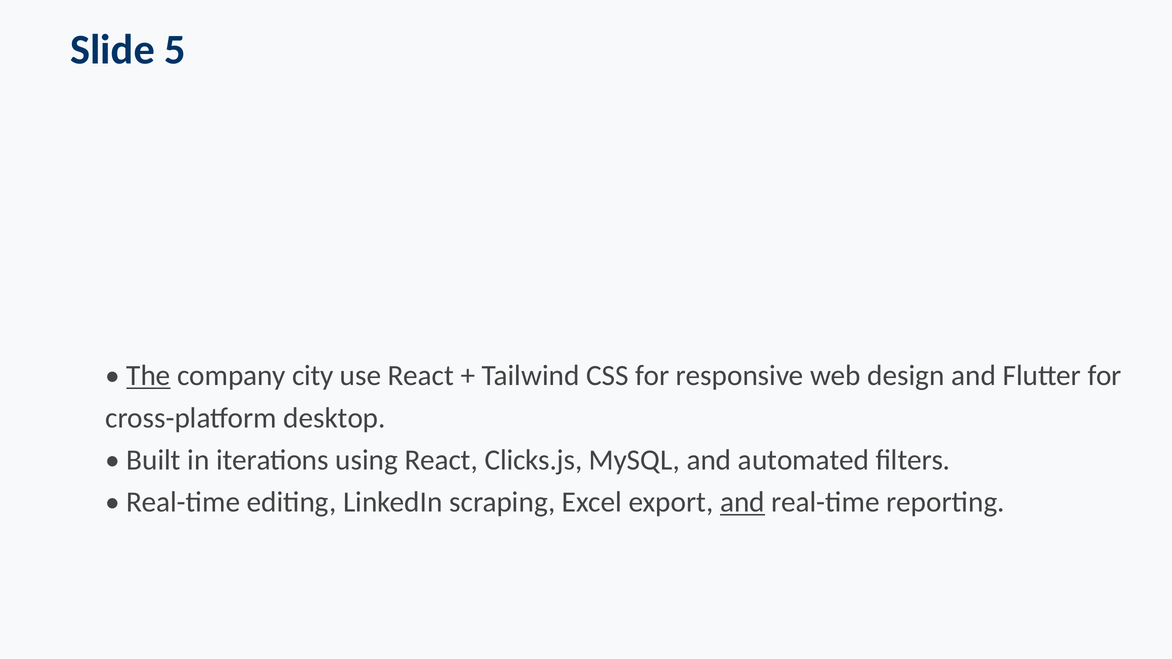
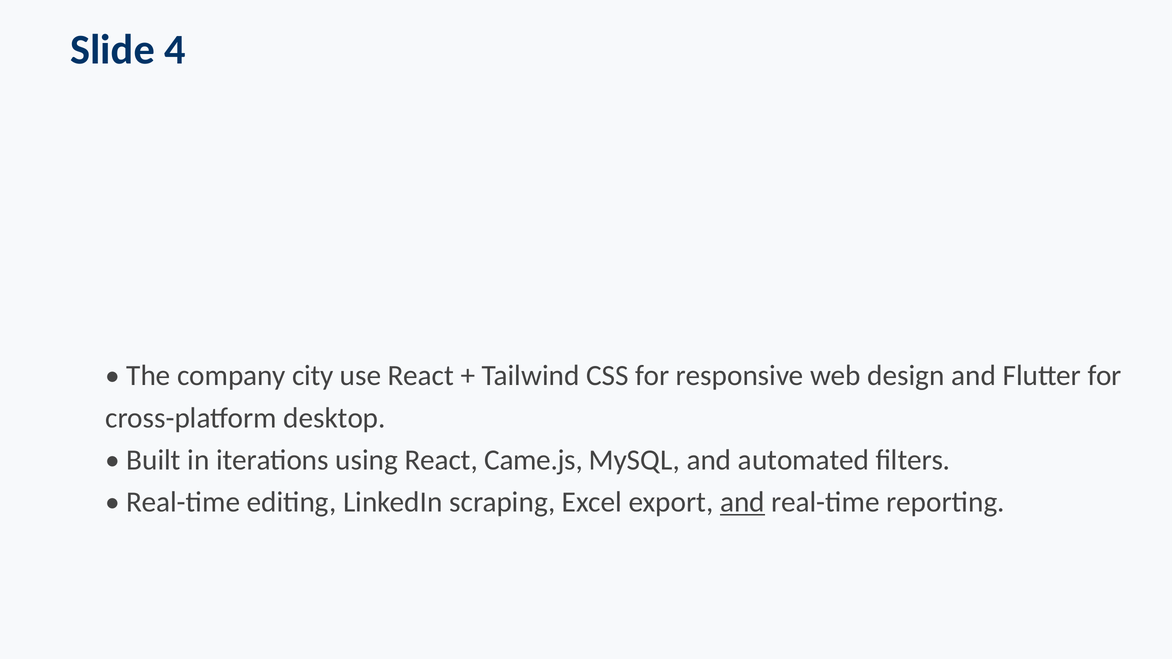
5: 5 -> 4 (175, 50)
The underline: present -> none (148, 376)
Clicks.js: Clicks.js -> Came.js (534, 460)
